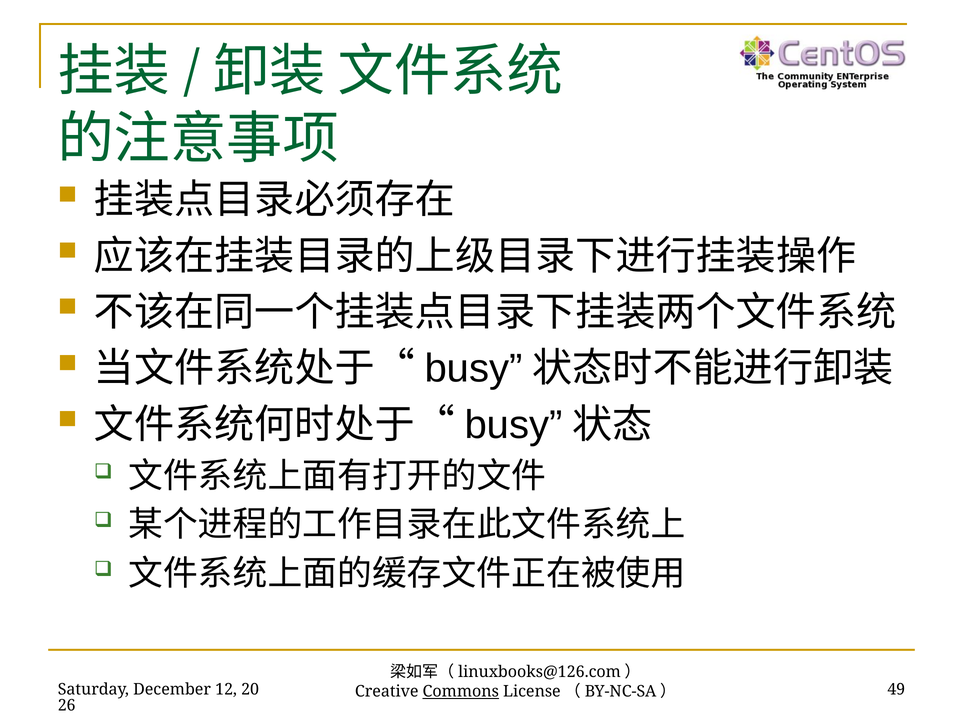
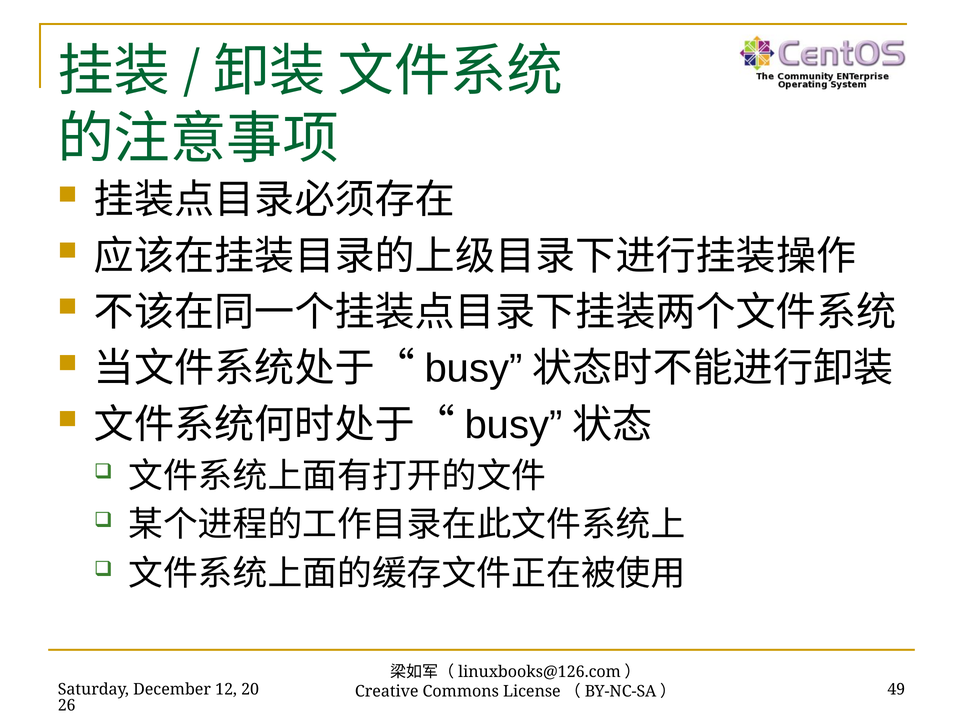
Commons underline: present -> none (461, 692)
